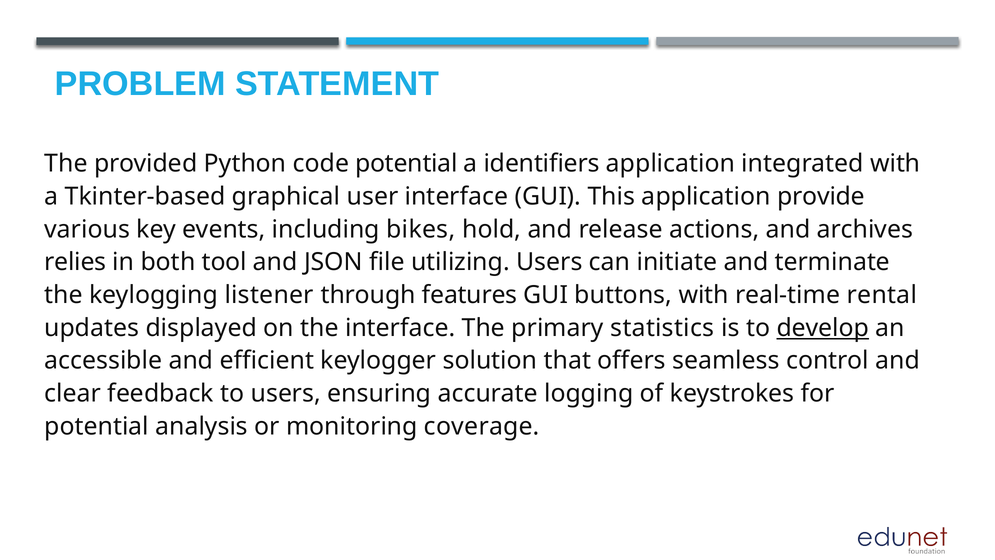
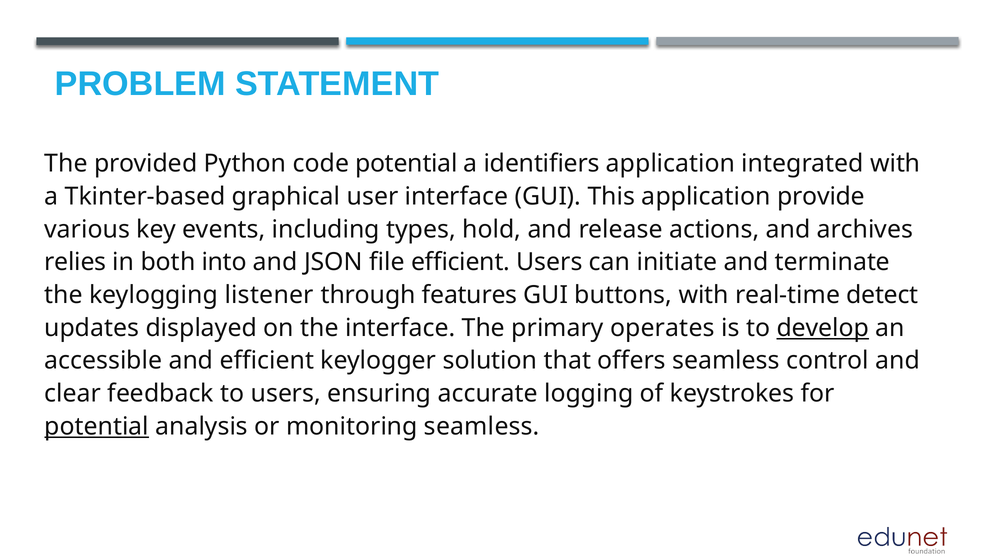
bikes: bikes -> types (421, 229)
tool: tool -> into (224, 262)
file utilizing: utilizing -> efficient (461, 262)
rental: rental -> detect (882, 295)
statistics: statistics -> operates (662, 328)
potential underline: none -> present (97, 426)
monitoring coverage: coverage -> seamless (482, 426)
